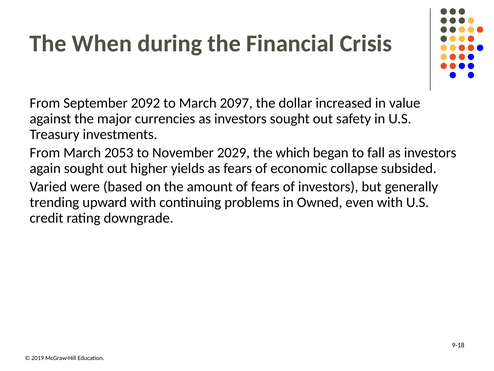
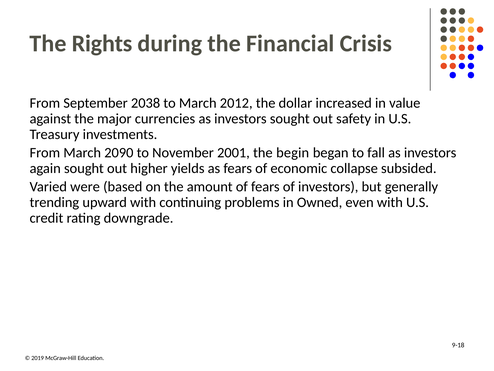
When: When -> Rights (102, 44)
2092: 2092 -> 2038 (146, 103)
2097: 2097 -> 2012 (236, 103)
2053: 2053 -> 2090 (119, 153)
2029: 2029 -> 2001 (233, 153)
which: which -> begin (293, 153)
